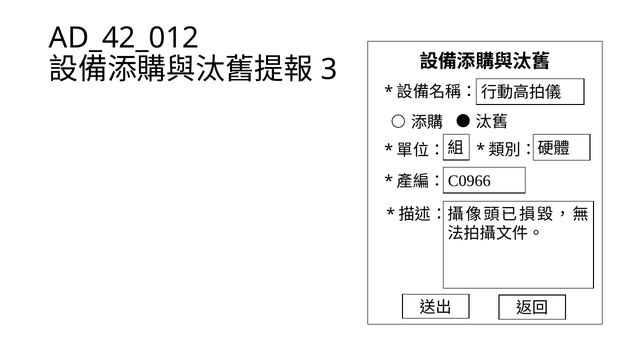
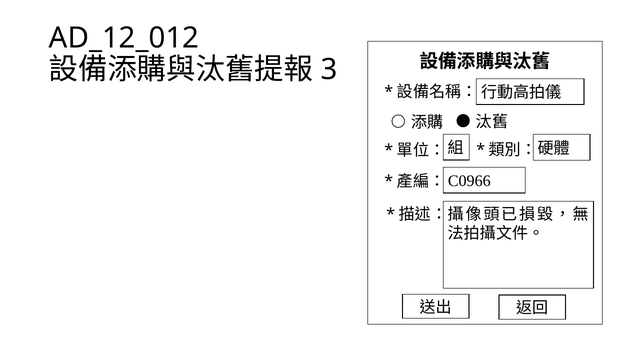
AD_42_012: AD_42_012 -> AD_12_012 (124, 38)
